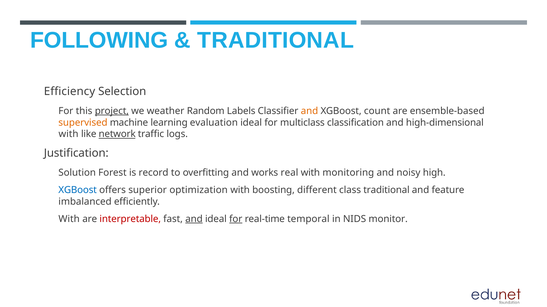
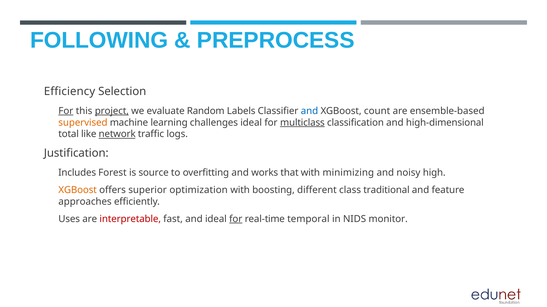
TRADITIONAL: TRADITIONAL -> PREPROCESS (276, 41)
For underline: none -> present (66, 111)
weather: weather -> evaluate (166, 111)
and colour: orange -> blue (309, 111)
evaluation: evaluation -> challenges (214, 123)
multiclass underline: none -> present (302, 123)
with: with -> total (69, 134)
Solution: Solution -> Includes (77, 173)
record: record -> source (154, 173)
real: real -> that (290, 173)
monitoring: monitoring -> minimizing (348, 173)
XGBoost colour: blue -> orange (78, 190)
imbalanced: imbalanced -> approaches (85, 202)
With: With -> Uses (69, 219)
and underline: present -> none (194, 219)
